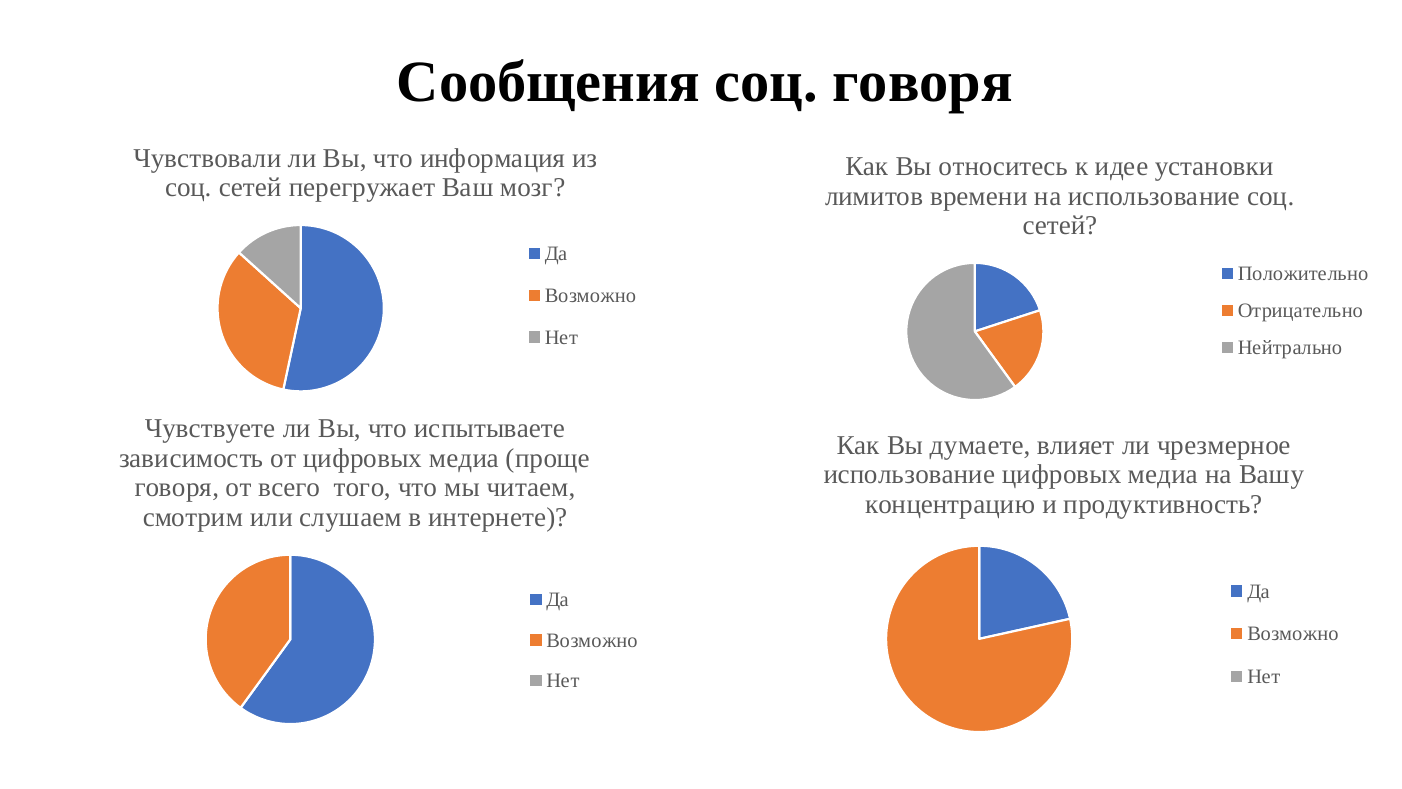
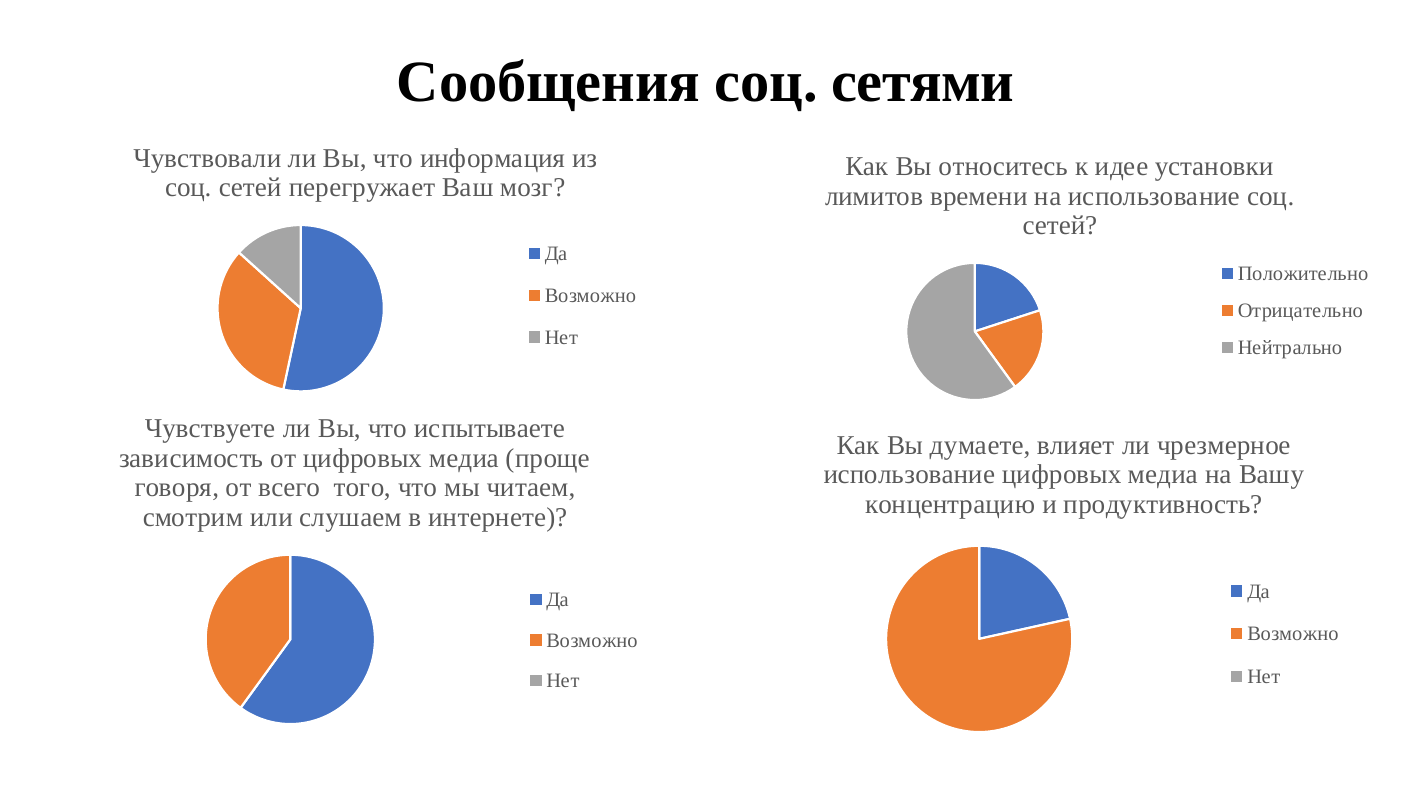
соц говоря: говоря -> сетями (923, 83)
